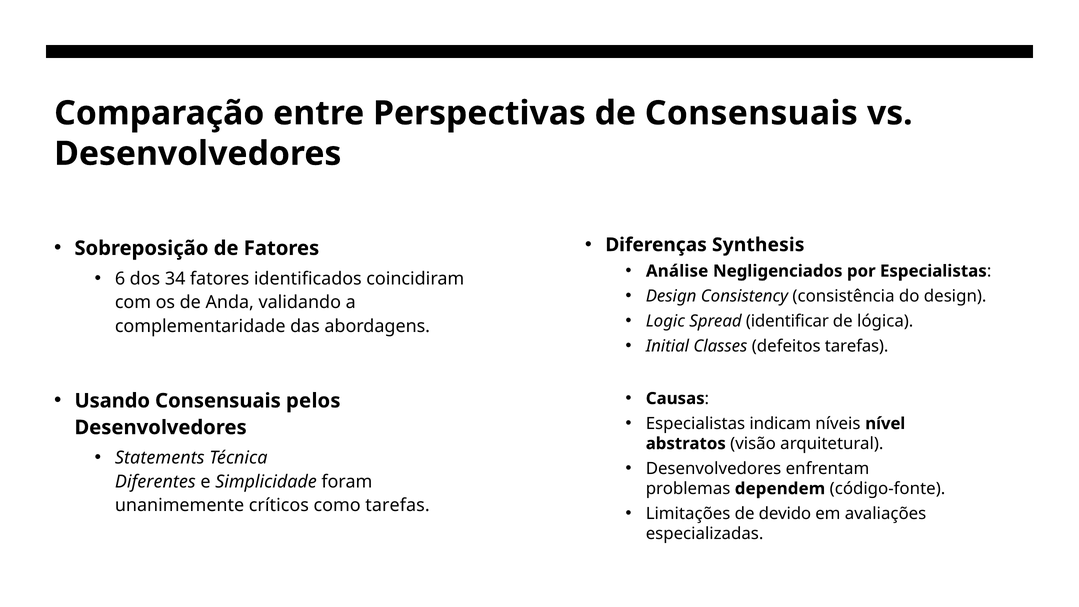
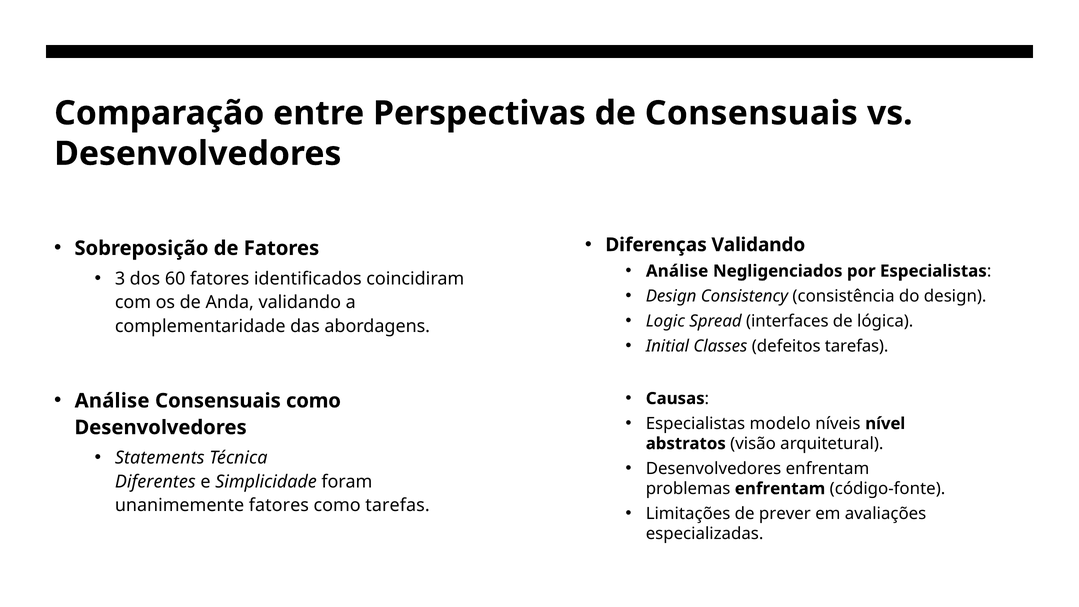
Diferenças Synthesis: Synthesis -> Validando (758, 245)
6: 6 -> 3 (120, 279)
34: 34 -> 60 (175, 279)
identificar: identificar -> interfaces (787, 321)
Usando: Usando -> Análise (112, 401)
Consensuais pelos: pelos -> como (313, 401)
indicam: indicam -> modelo (780, 424)
problemas dependem: dependem -> enfrentam (780, 489)
unanimemente críticos: críticos -> fatores (279, 505)
devido: devido -> prever (785, 514)
